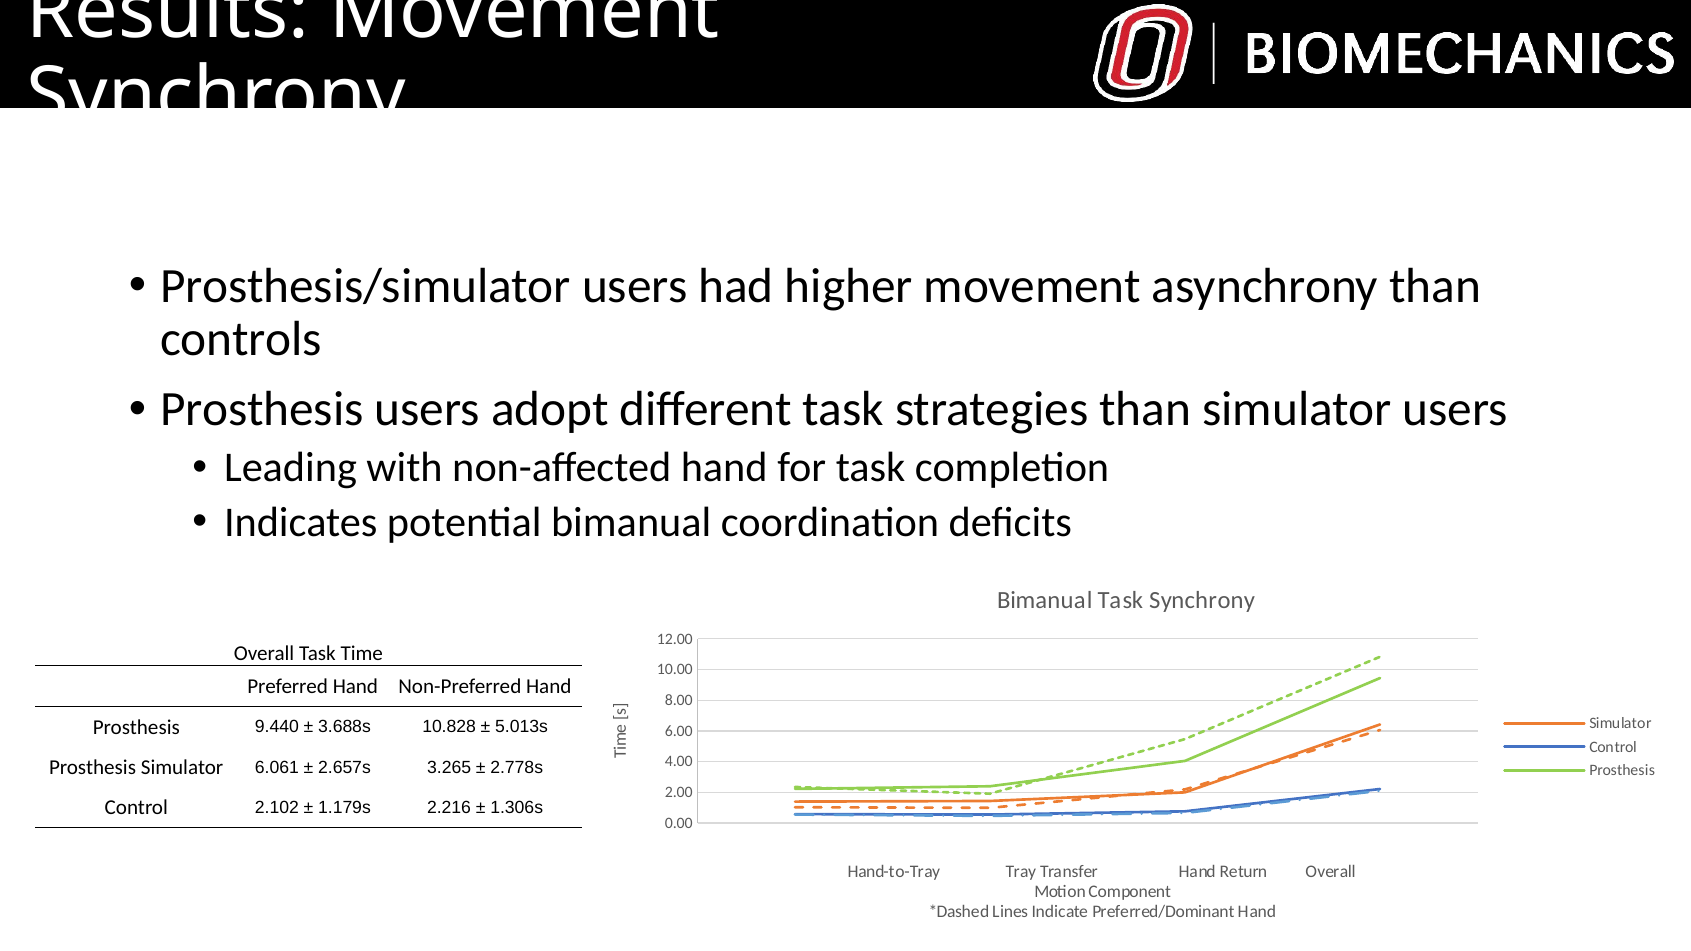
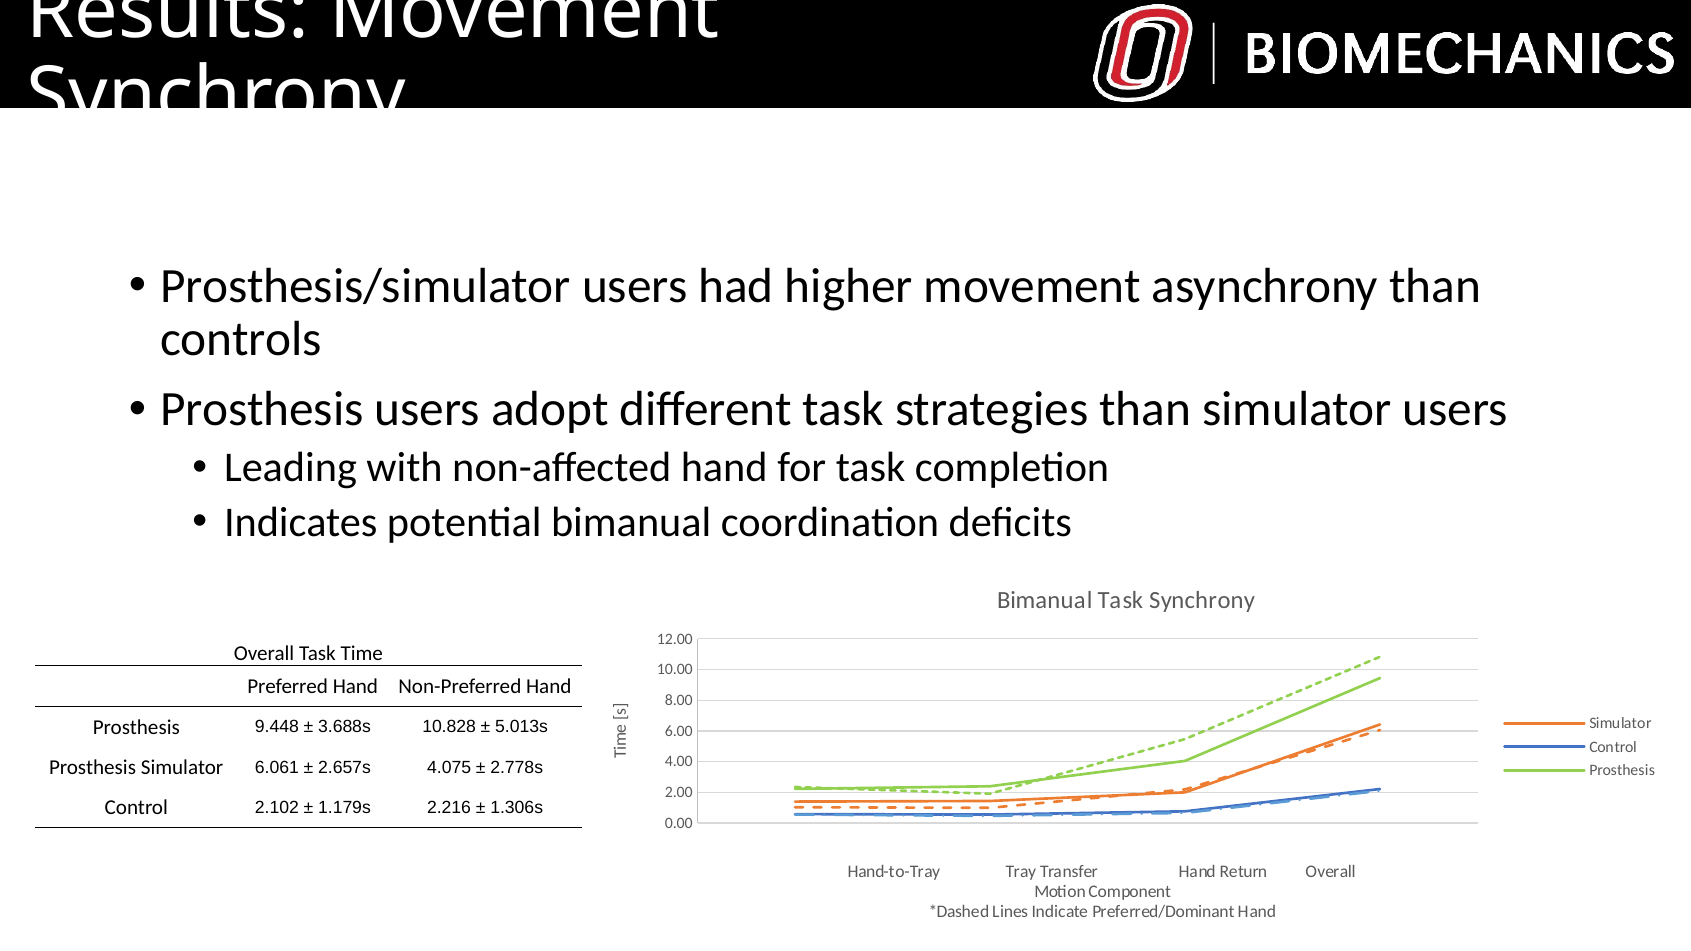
9.440: 9.440 -> 9.448 (277, 727)
3.265: 3.265 -> 4.075 (449, 768)
